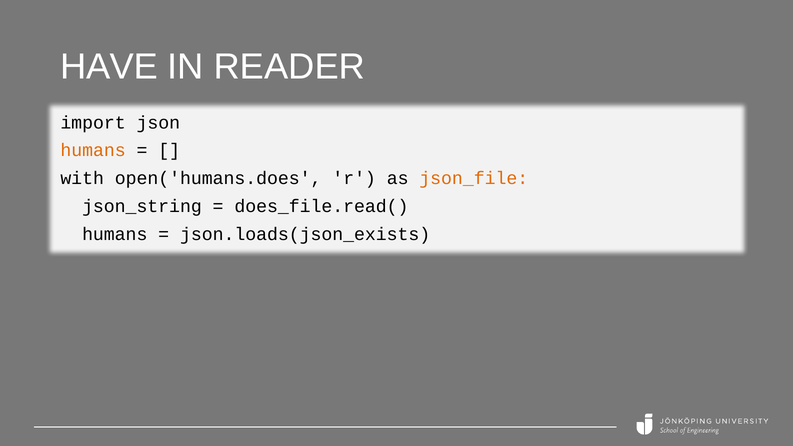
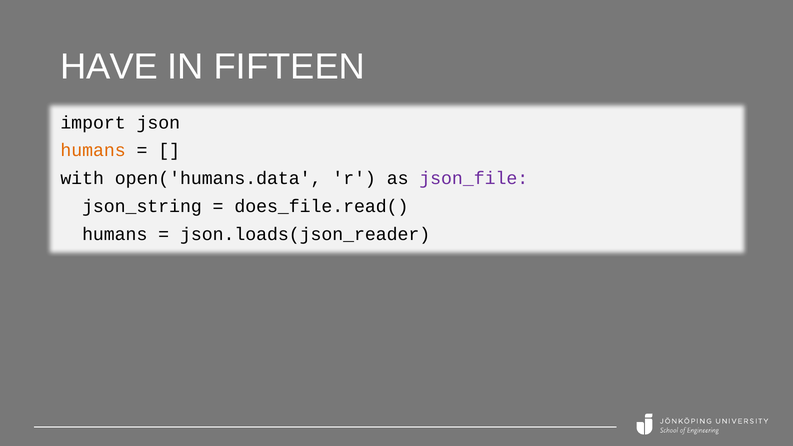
READER: READER -> FIFTEEN (289, 67)
open('humans.does: open('humans.does -> open('humans.data (218, 178)
json_file colour: orange -> purple (474, 178)
json.loads(json_exists: json.loads(json_exists -> json.loads(json_reader (305, 234)
